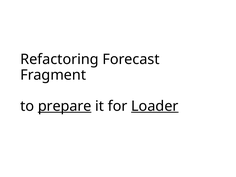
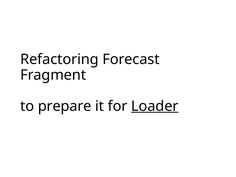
prepare underline: present -> none (65, 106)
